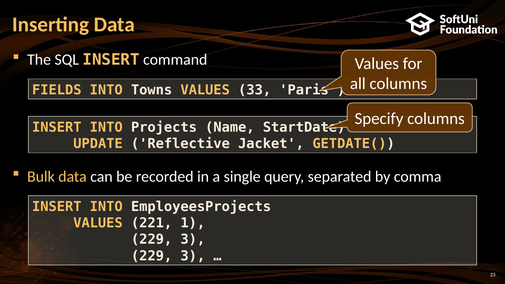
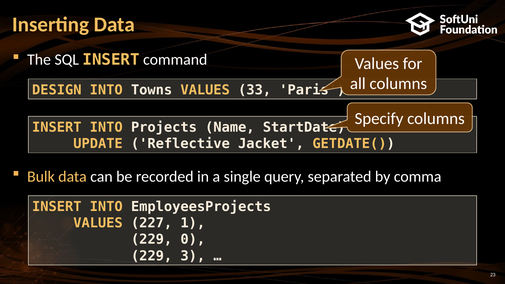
FIELDS: FIELDS -> DESIGN (57, 90)
221: 221 -> 227 (152, 223)
3: 3 -> 0 (193, 240)
